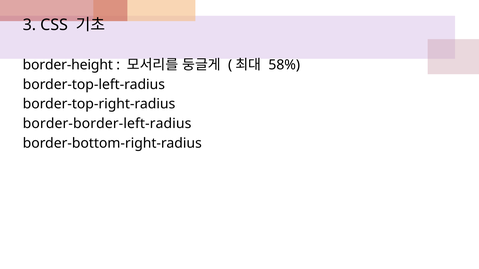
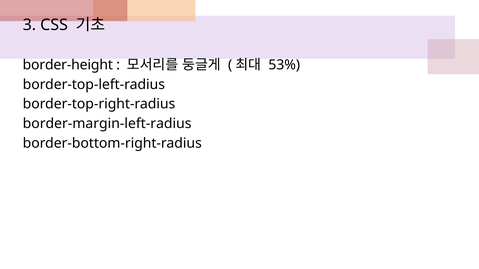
58%: 58% -> 53% (284, 65)
border-border-left-radius: border-border-left-radius -> border-margin-left-radius (107, 124)
